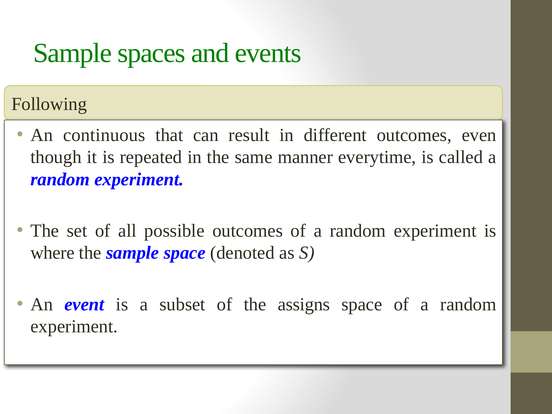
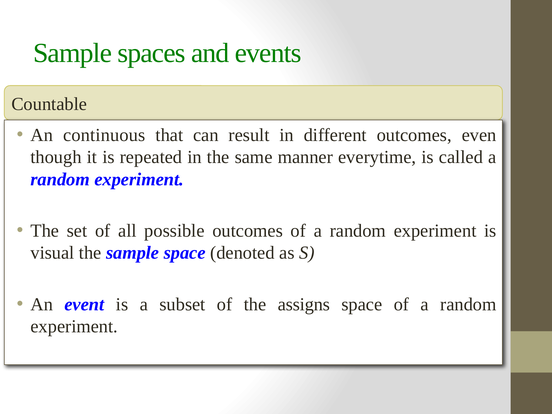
Following: Following -> Countable (49, 104)
where: where -> visual (52, 253)
